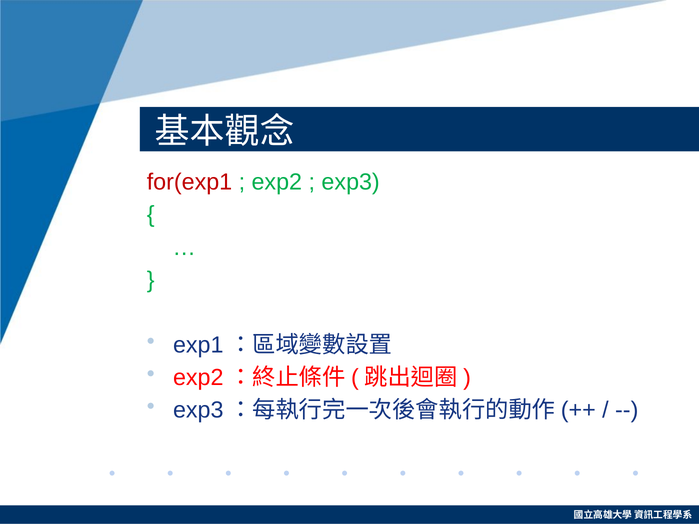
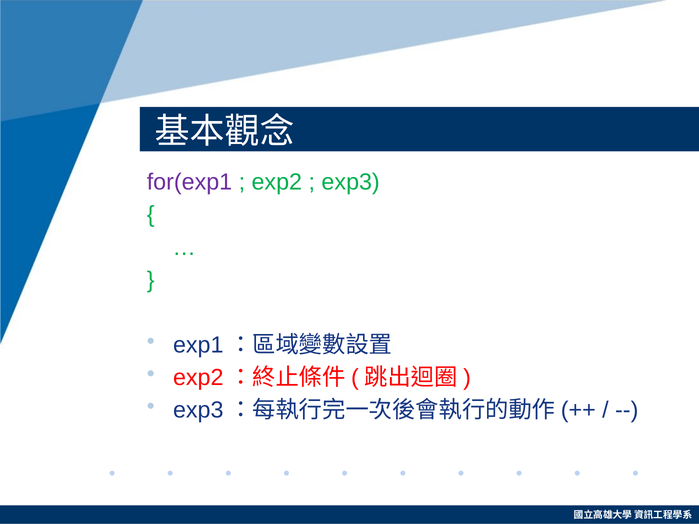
for(exp1 colour: red -> purple (189, 182)
